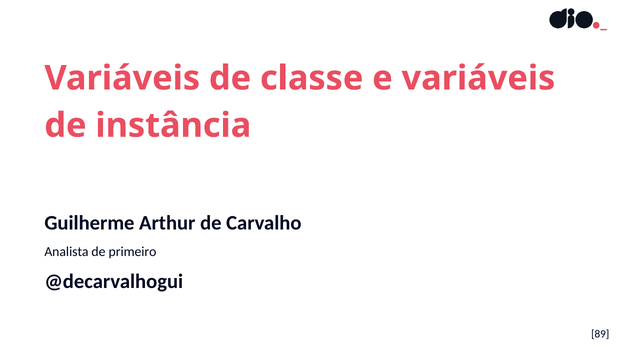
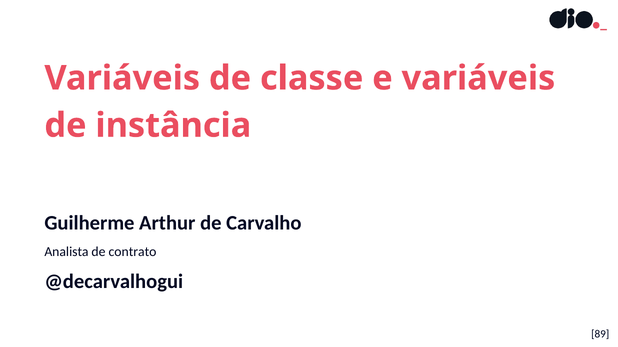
primeiro: primeiro -> contrato (133, 252)
